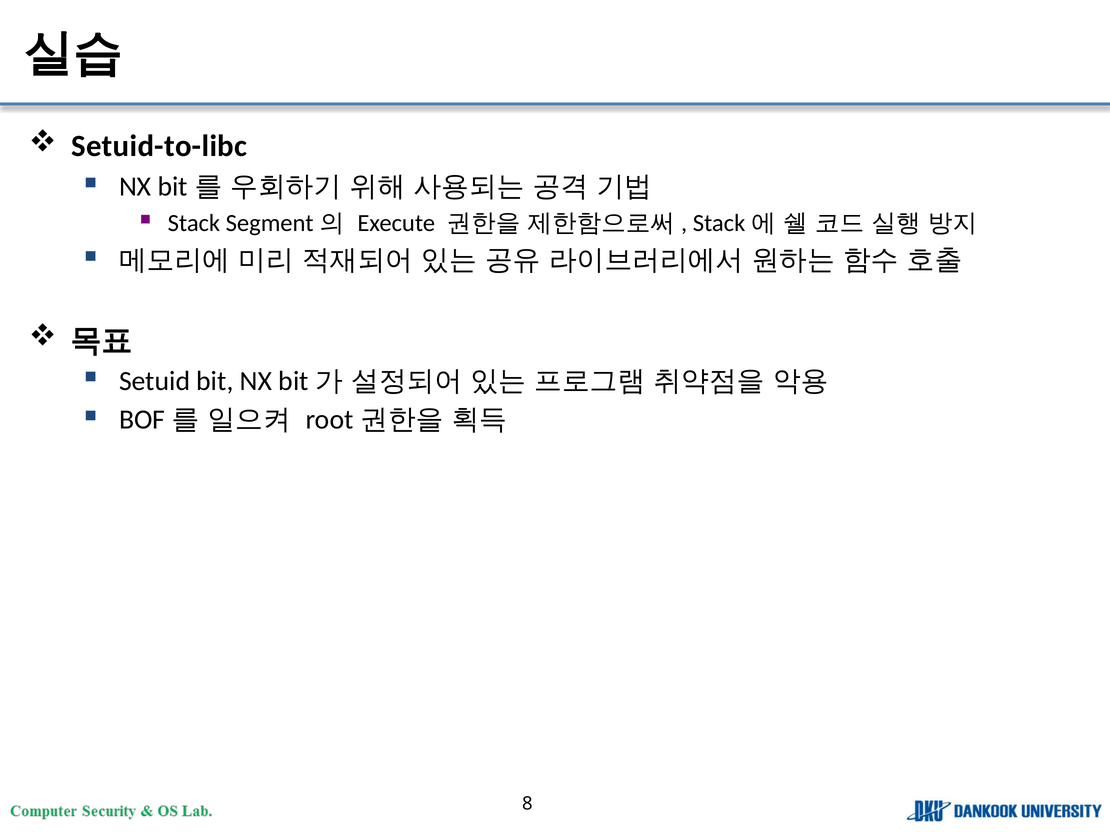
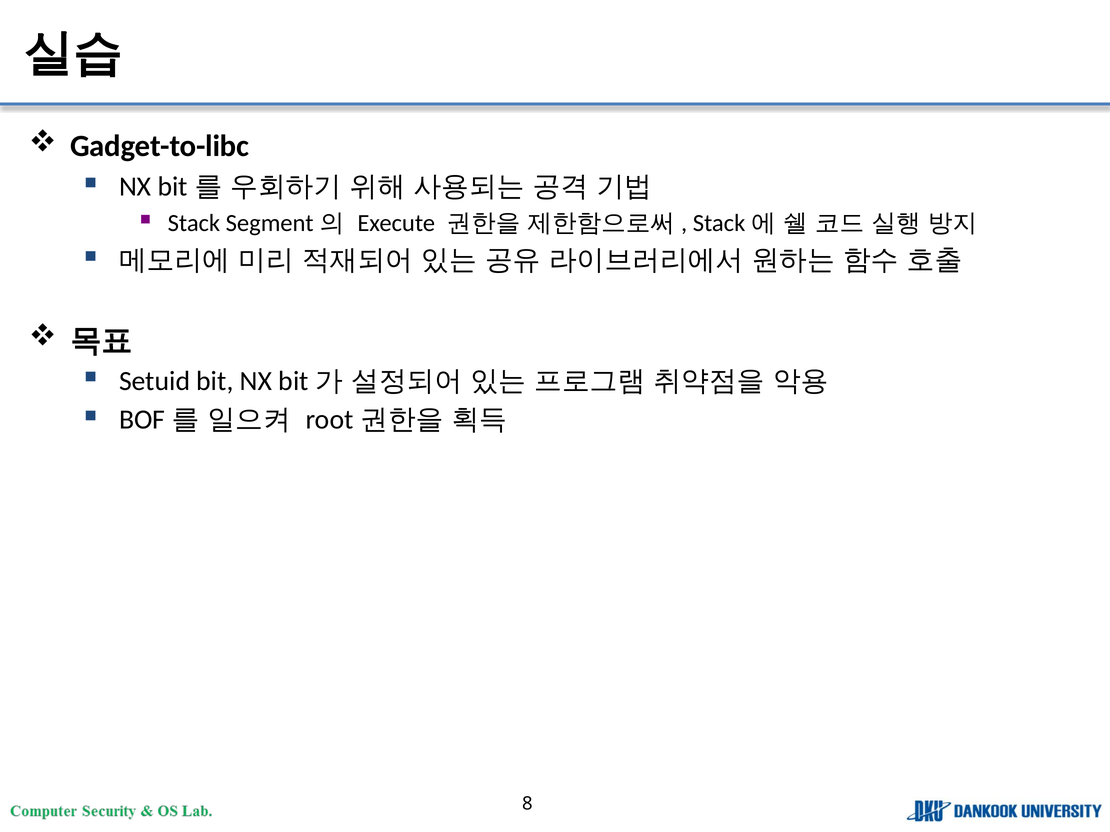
Setuid-to-libc: Setuid-to-libc -> Gadget-to-libc (159, 146)
